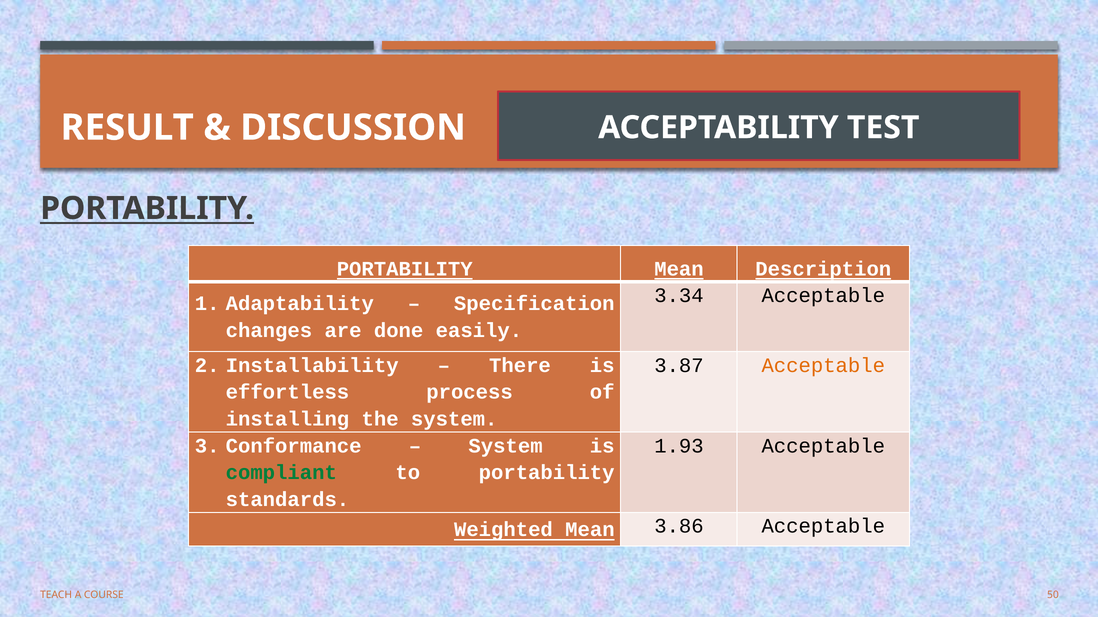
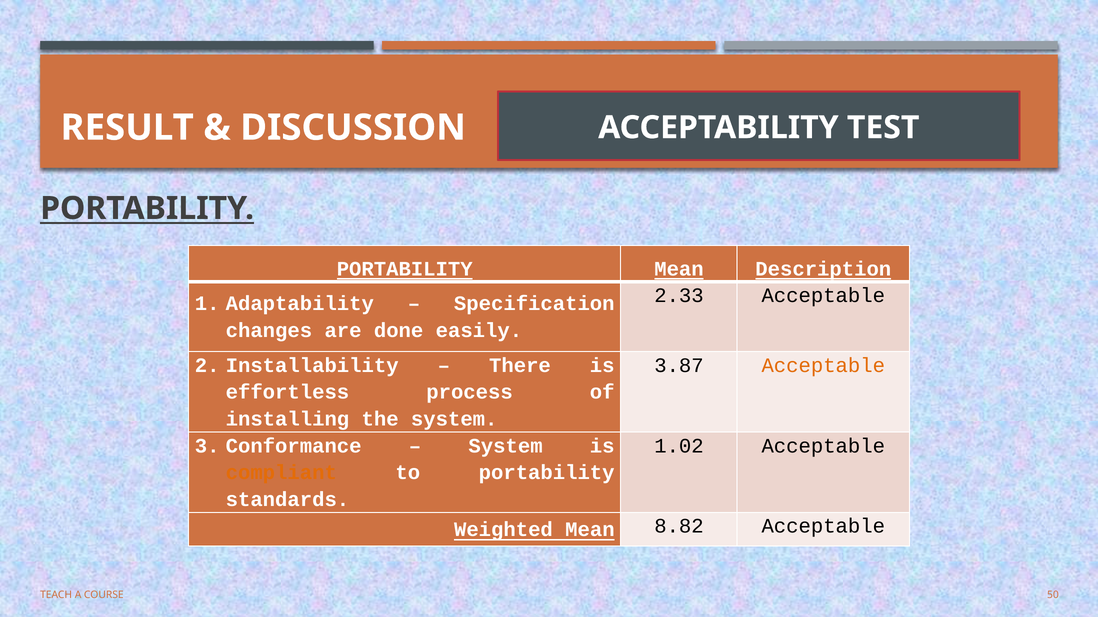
3.34: 3.34 -> 2.33 (679, 296)
1.93: 1.93 -> 1.02 (679, 446)
compliant colour: green -> orange (281, 473)
3.86: 3.86 -> 8.82 (679, 527)
